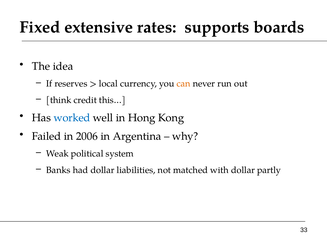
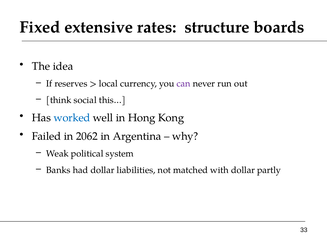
supports: supports -> structure (217, 27)
can colour: orange -> purple (184, 83)
credit: credit -> social (85, 100)
2006: 2006 -> 2062 (87, 136)
